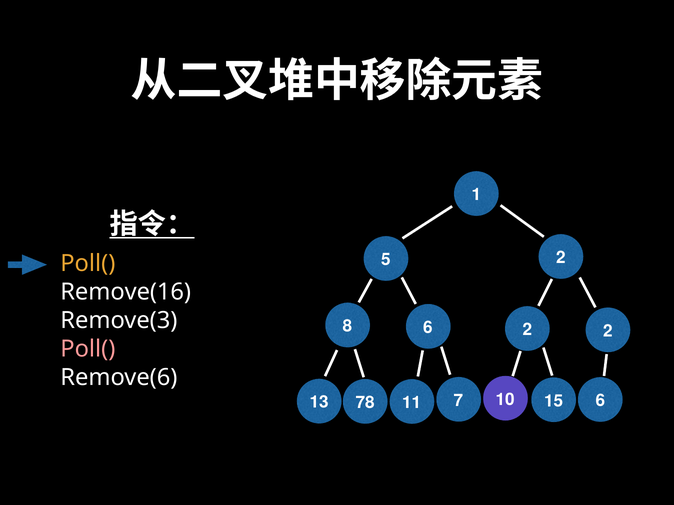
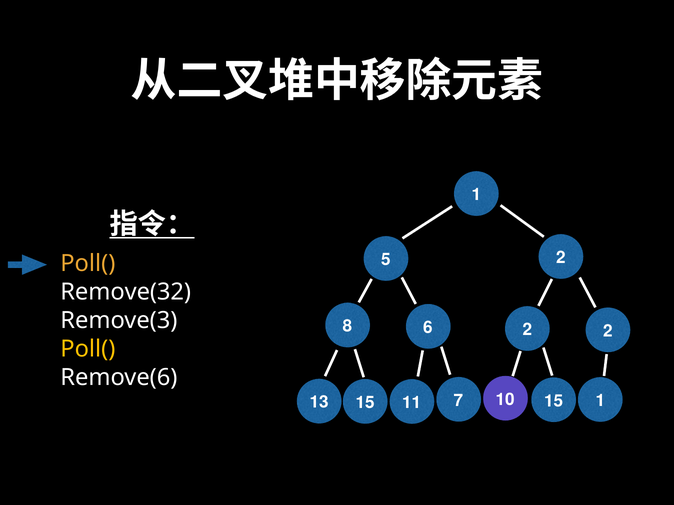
Remove(16: Remove(16 -> Remove(32 (126, 292)
Poll( colour: pink -> yellow (88, 349)
15 6: 6 -> 1 (600, 401)
13 78: 78 -> 15 (365, 403)
